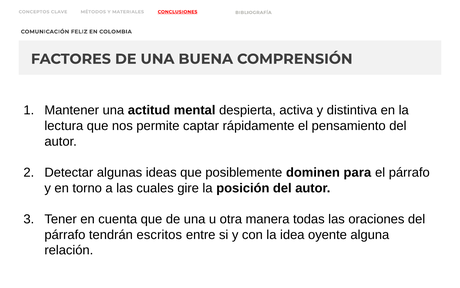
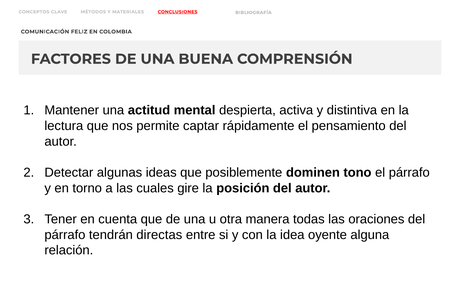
para: para -> tono (357, 172)
escritos: escritos -> directas (159, 234)
